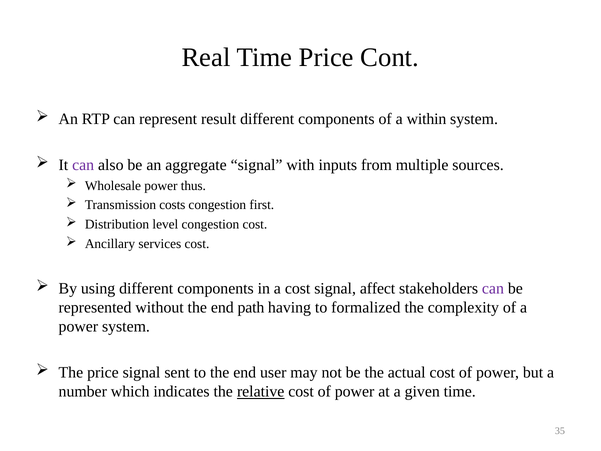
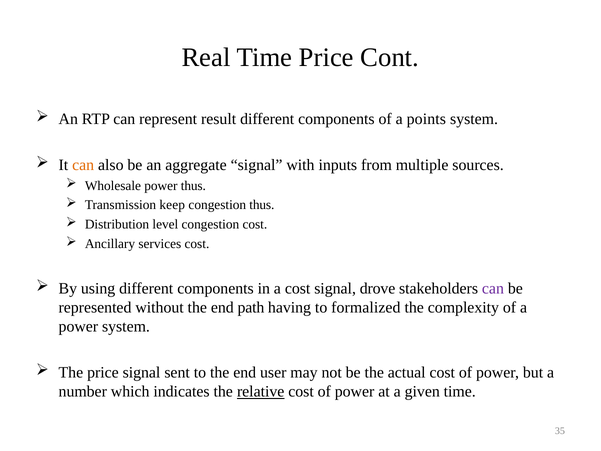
within: within -> points (426, 119)
can colour: purple -> orange (83, 165)
costs: costs -> keep (172, 205)
congestion first: first -> thus (262, 205)
affect: affect -> drove (378, 288)
